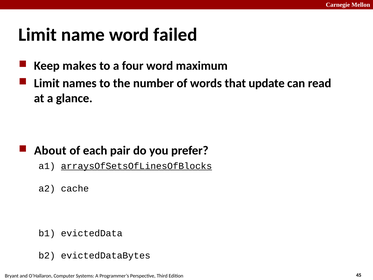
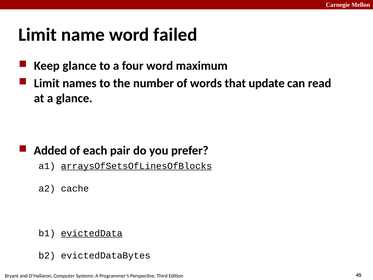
Keep makes: makes -> glance (79, 66)
About: About -> Added (50, 150)
evictedData underline: none -> present (92, 233)
